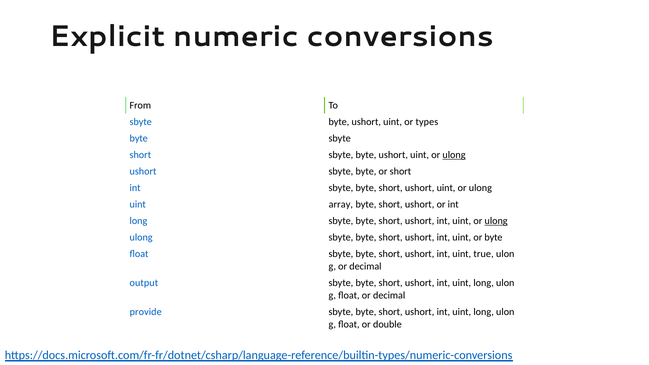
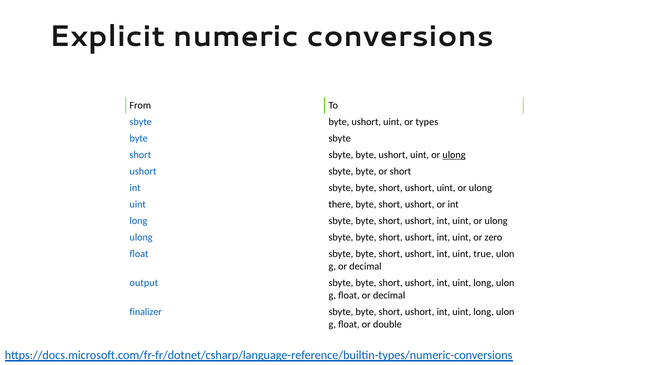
array: array -> there (341, 205)
ulong underline: present -> none (496, 221)
or byte: byte -> zero (493, 238)
provide: provide -> finalizer (146, 312)
